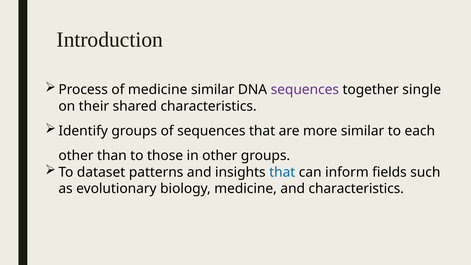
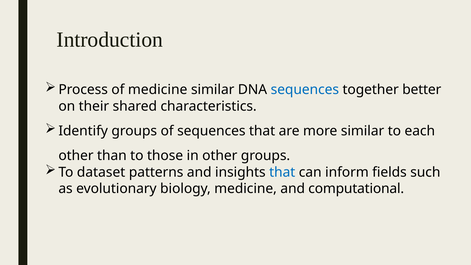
sequences colour: purple -> blue (305, 90)
single: single -> better (422, 90)
and characteristics: characteristics -> computational (356, 189)
